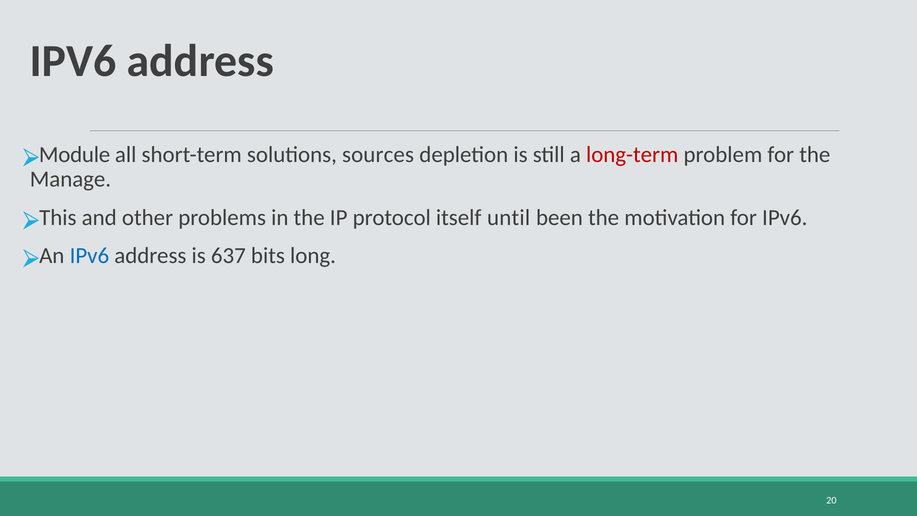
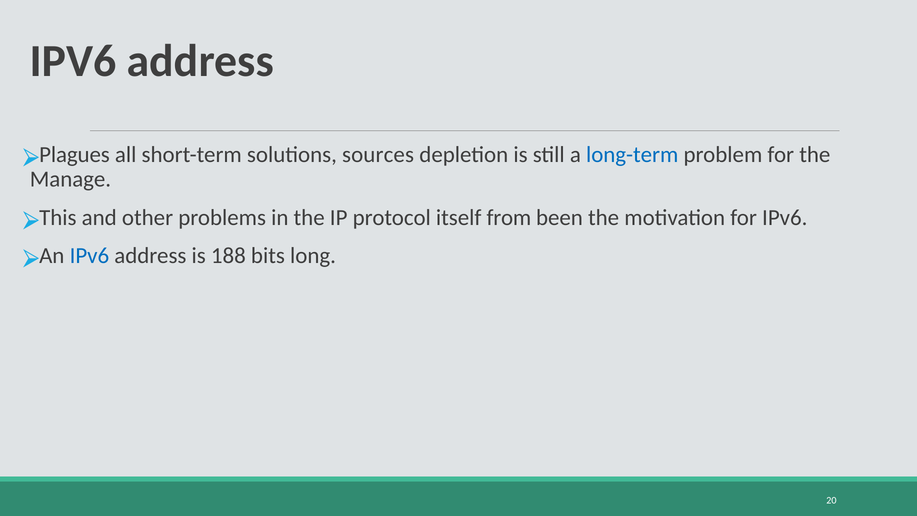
Module: Module -> Plagues (75, 155)
long-term colour: red -> blue (632, 155)
until: until -> from (509, 217)
637: 637 -> 188 (228, 256)
